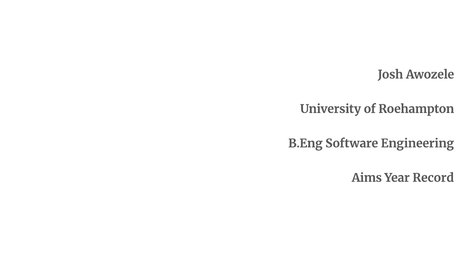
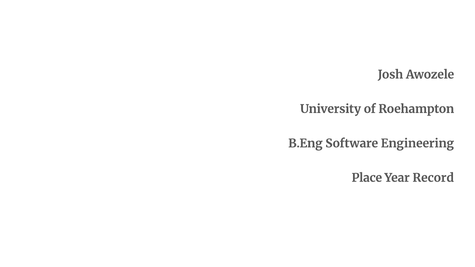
Aims: Aims -> Place (367, 178)
